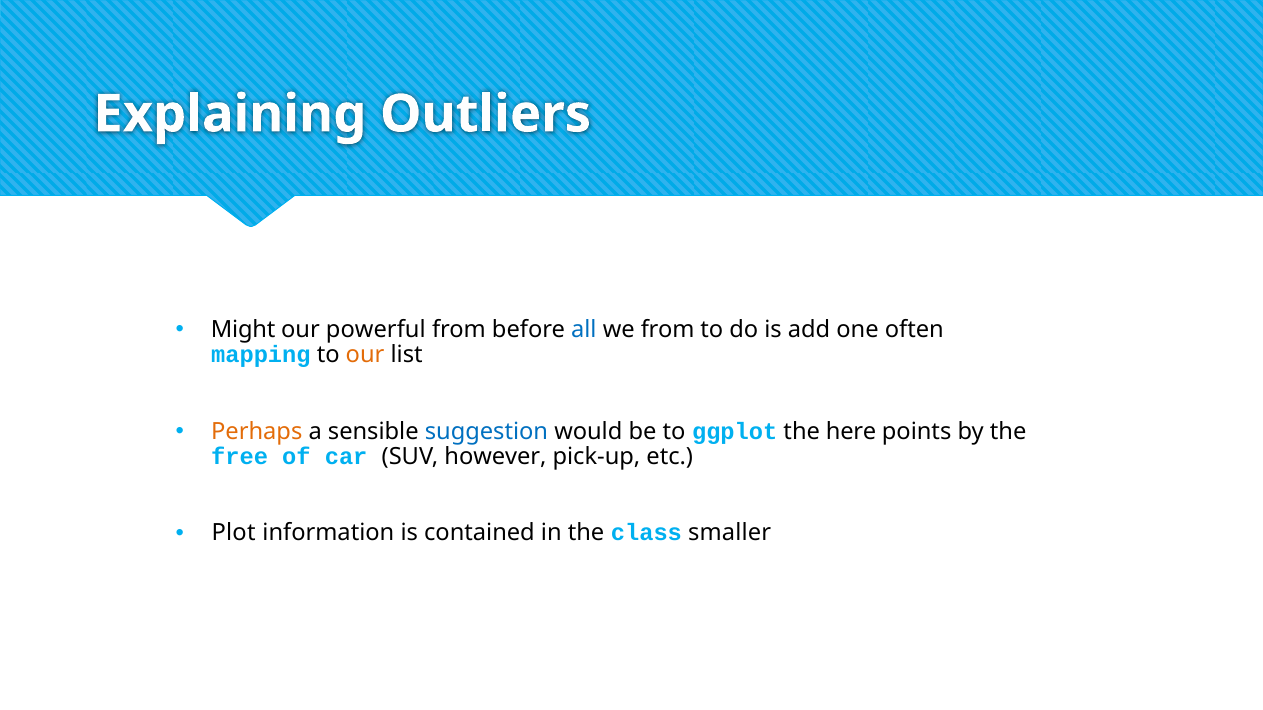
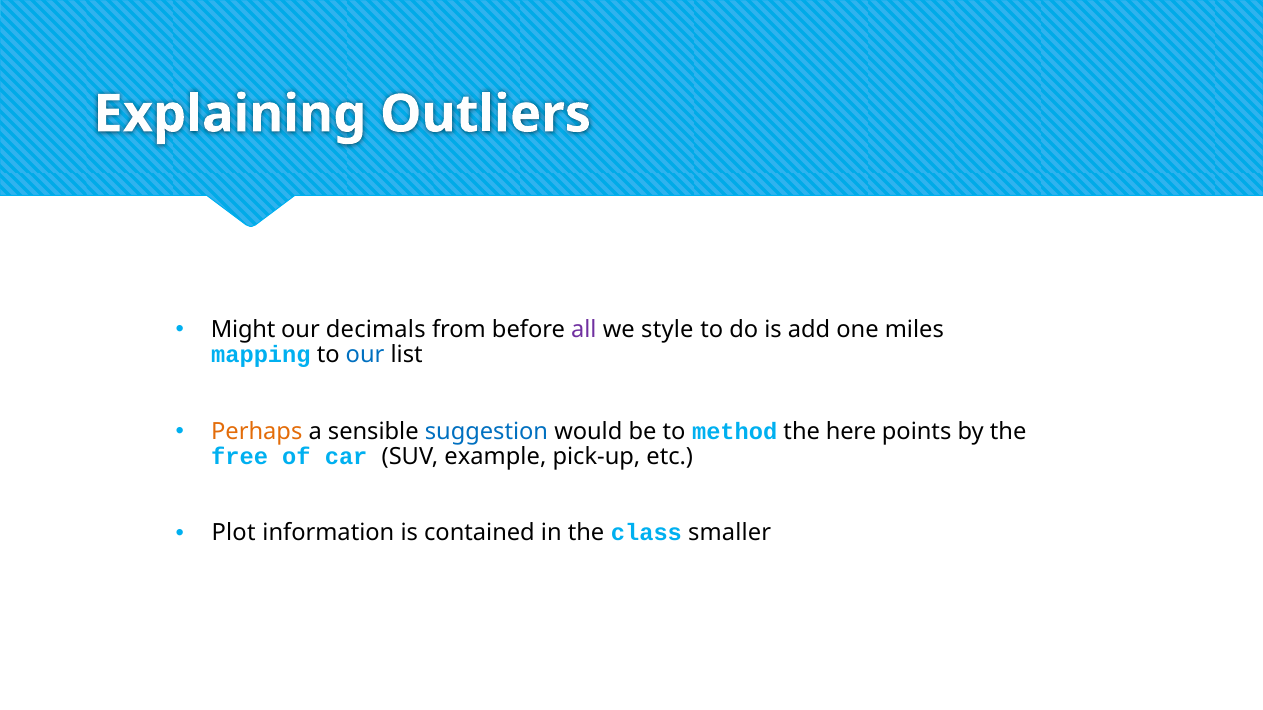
powerful: powerful -> decimals (376, 329)
all colour: blue -> purple (584, 329)
we from: from -> style (667, 329)
often: often -> miles (914, 329)
our colour: orange -> blue (365, 355)
ggplot: ggplot -> method (735, 431)
however: however -> example (495, 457)
